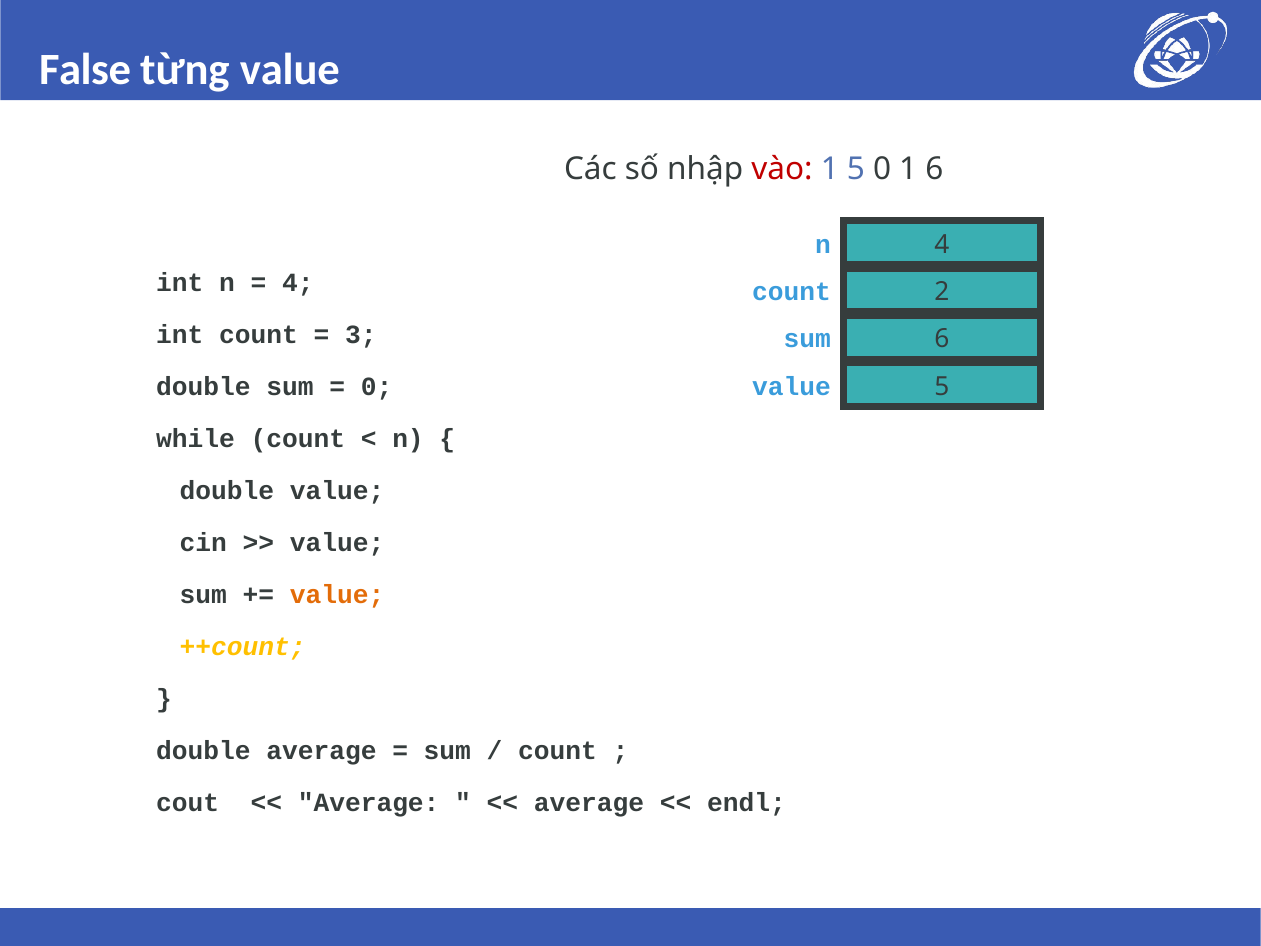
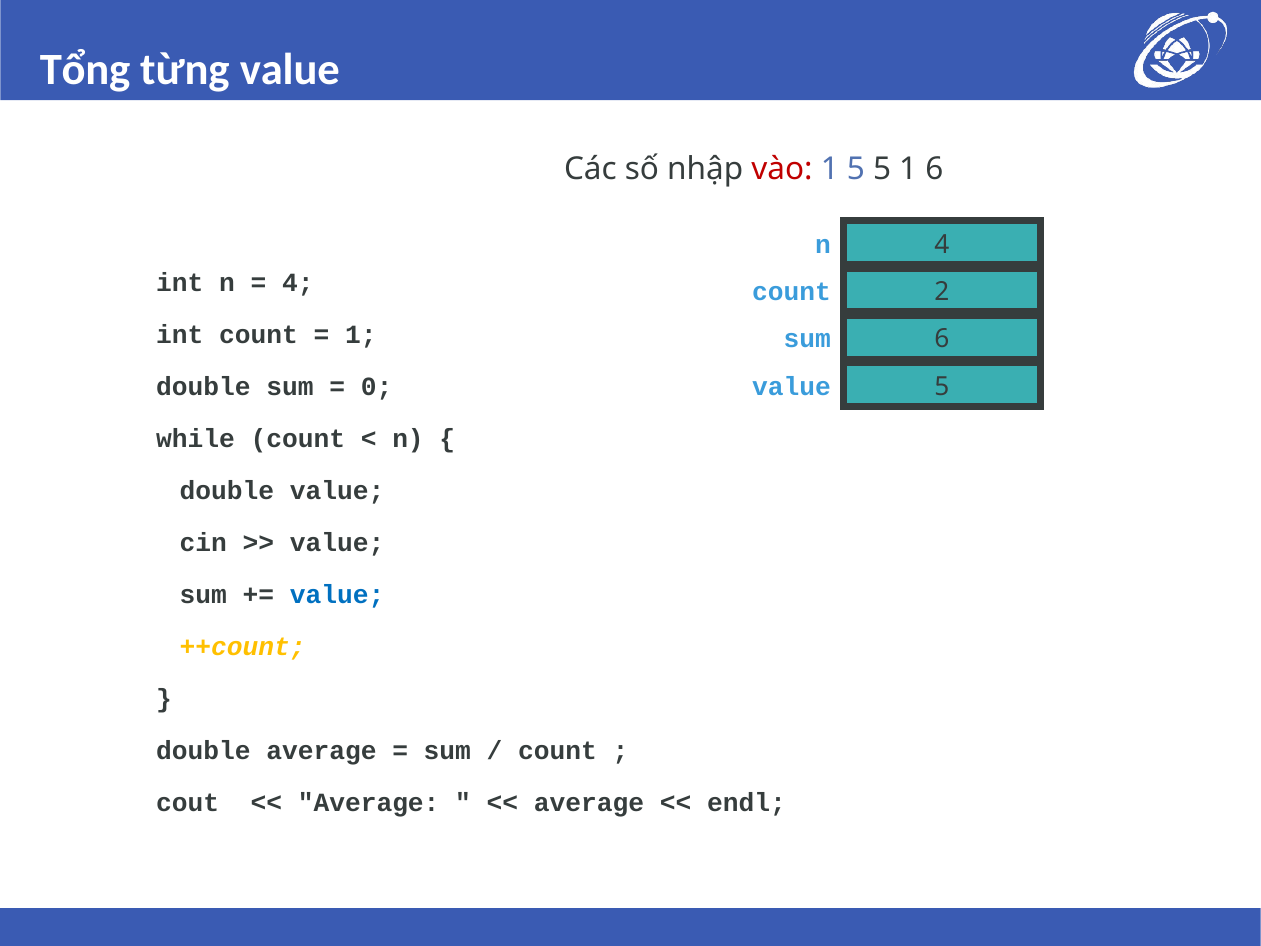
False: False -> Tổng (85, 70)
5 0: 0 -> 5 (882, 169)
3: 3 -> 1 (361, 335)
value colour: orange -> blue (337, 595)
